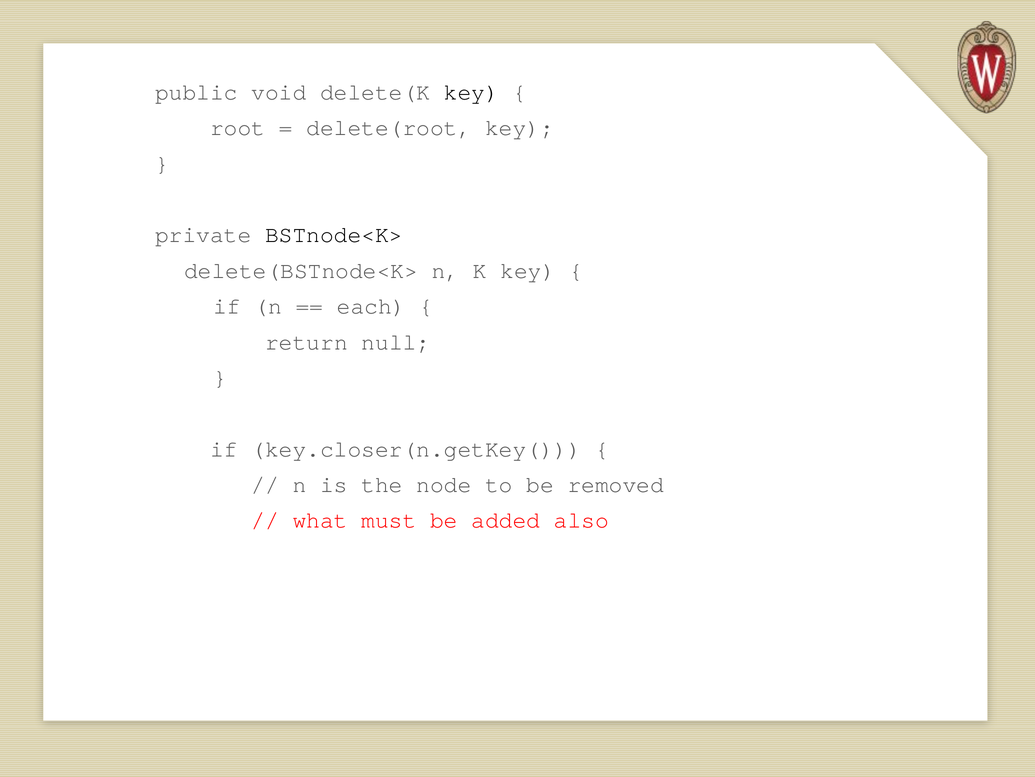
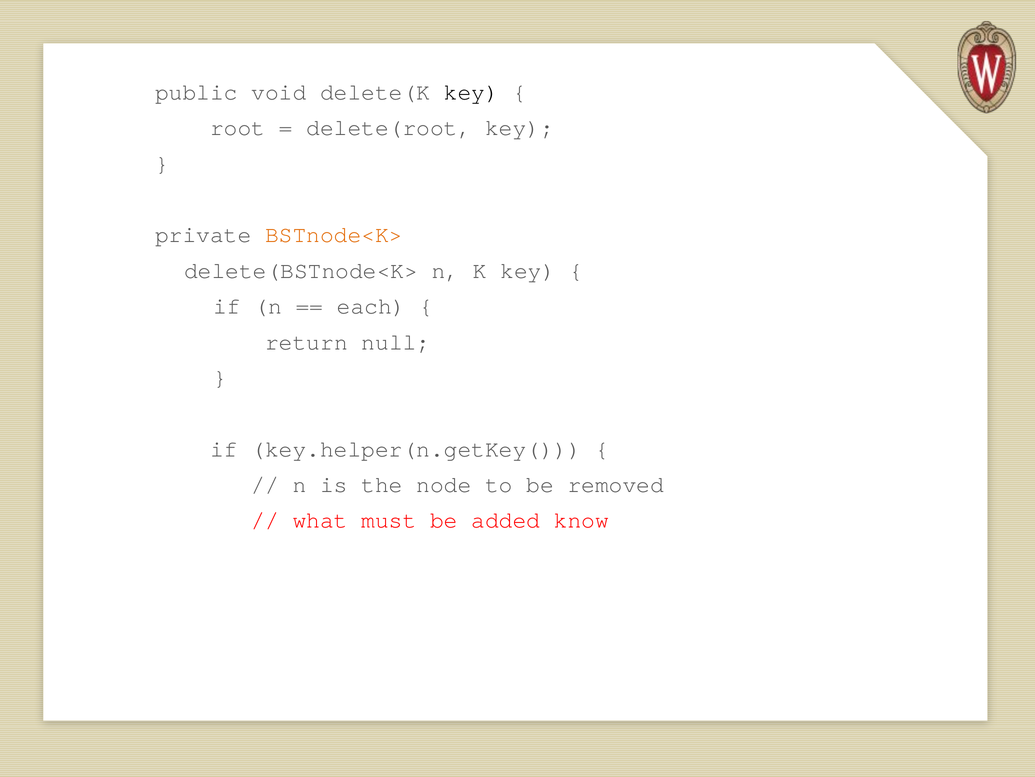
BSTnode<K> colour: black -> orange (334, 235)
key.closer(n.getKey(: key.closer(n.getKey( -> key.helper(n.getKey( (416, 449)
also: also -> know (581, 520)
